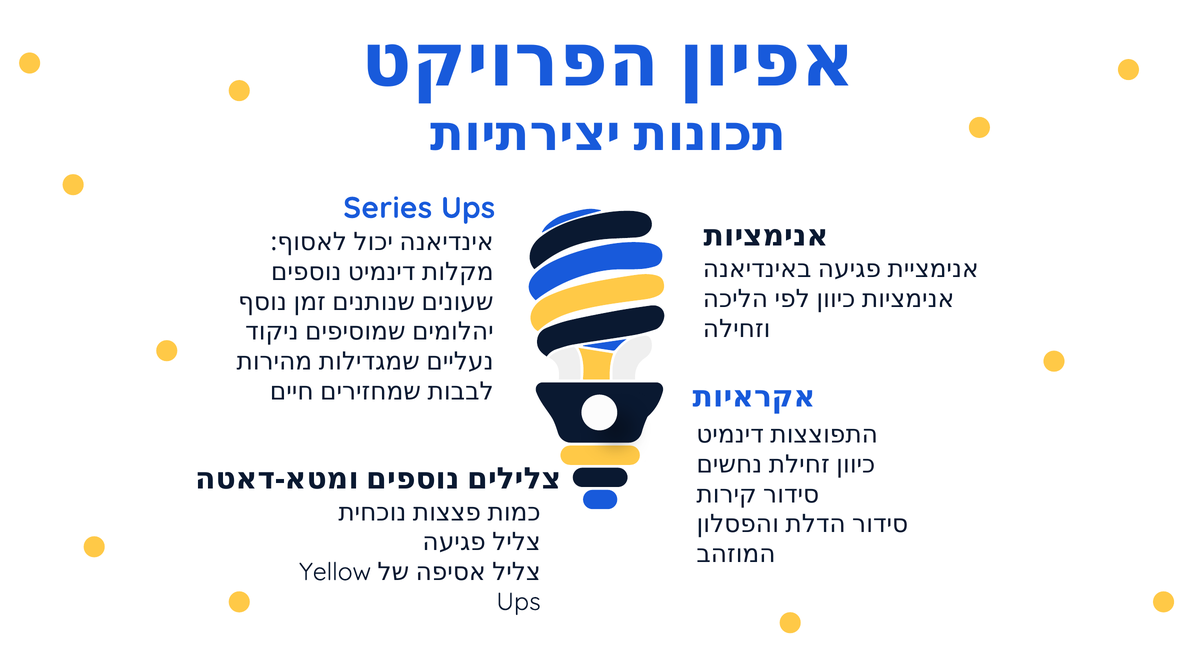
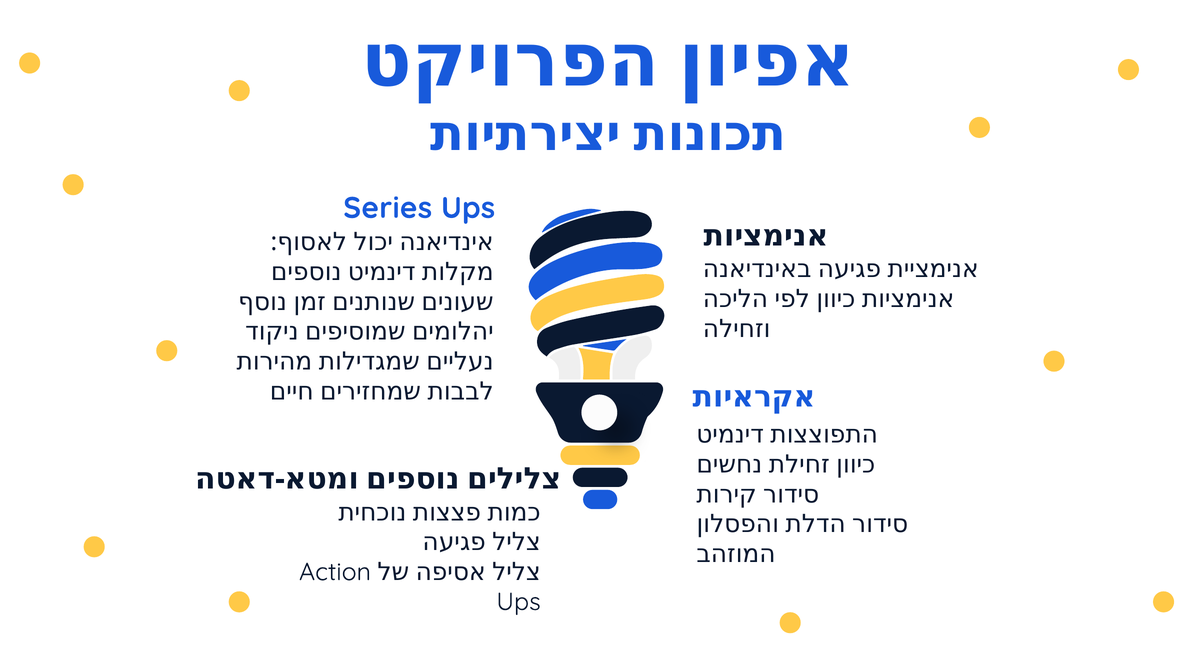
Yellow: Yellow -> Action (335, 572)
